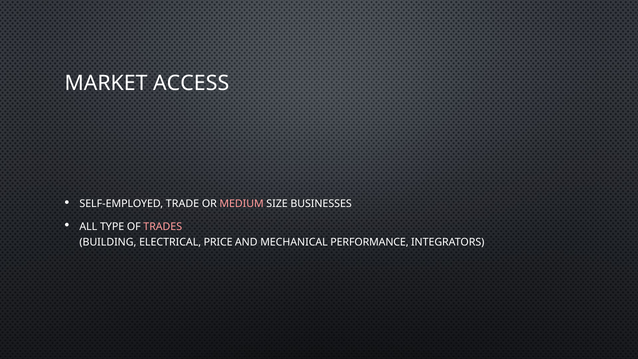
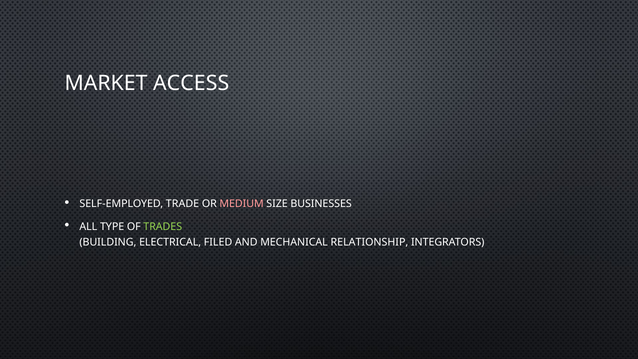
TRADES colour: pink -> light green (163, 226)
PRICE: PRICE -> FILED (218, 242)
PERFORMANCE: PERFORMANCE -> RELATIONSHIP (369, 242)
